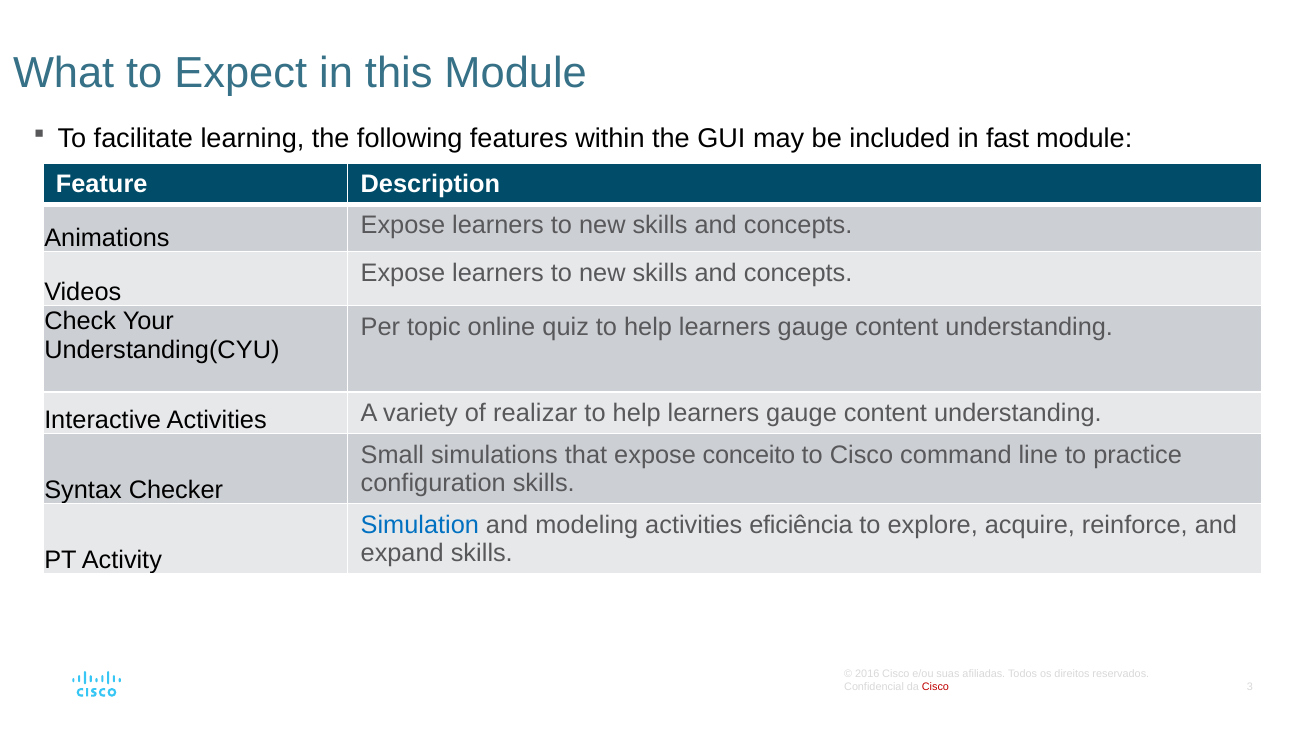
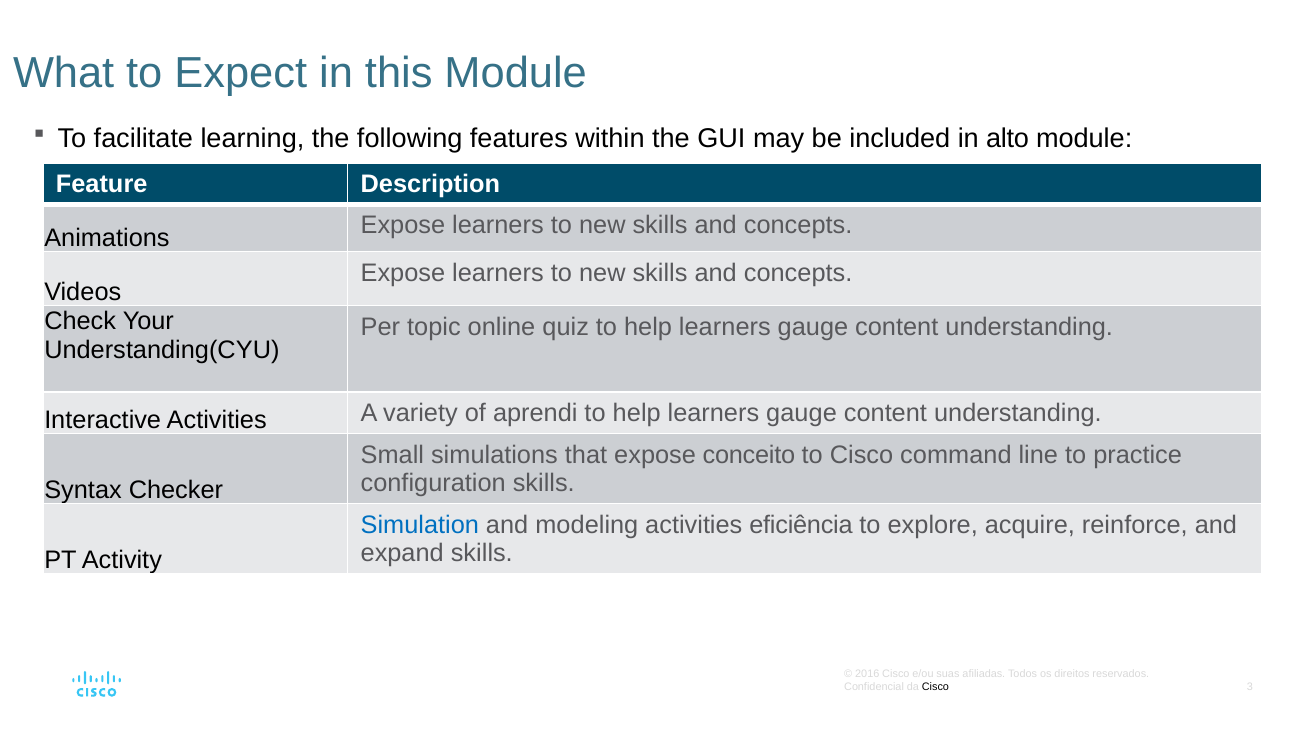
fast: fast -> alto (1008, 138)
realizar: realizar -> aprendi (535, 414)
Cisco colour: red -> black (935, 687)
